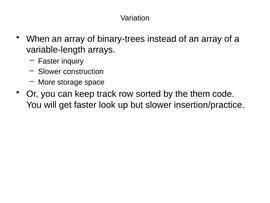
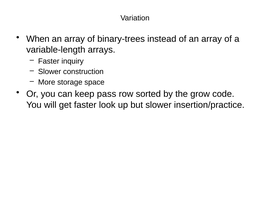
track: track -> pass (107, 94)
them: them -> grow (200, 94)
